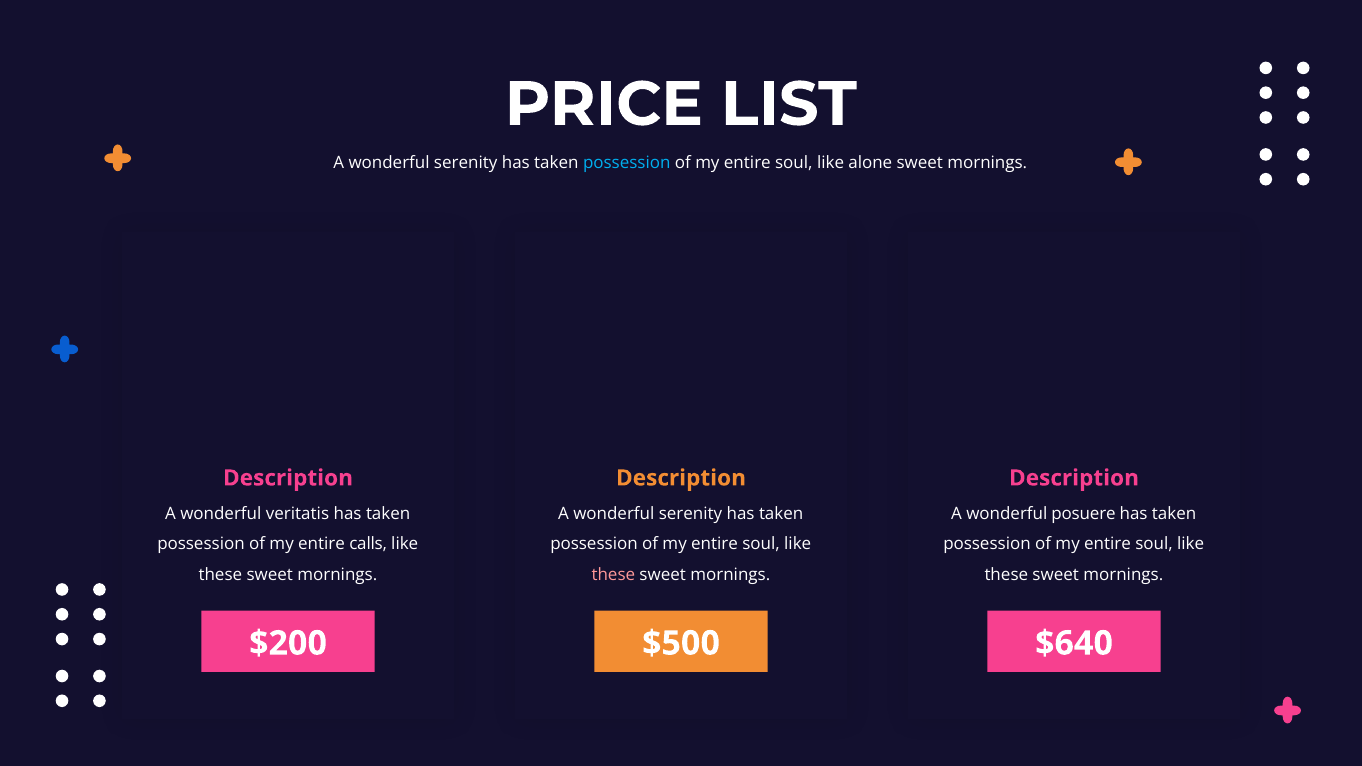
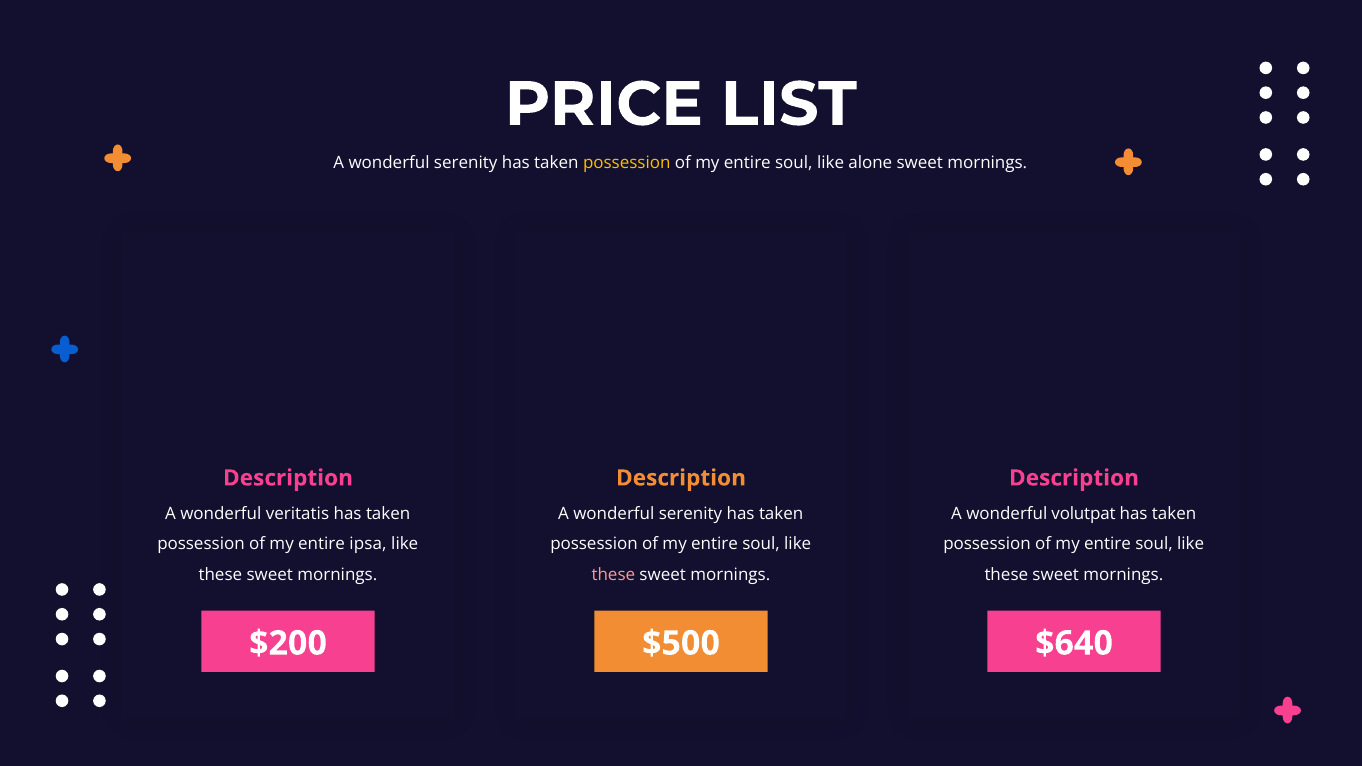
possession colour: light blue -> yellow (627, 163)
posuere: posuere -> volutpat (1084, 514)
calls: calls -> ipsa (368, 544)
